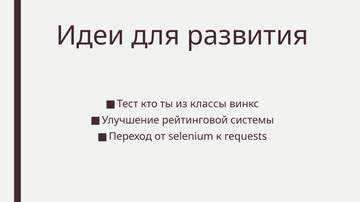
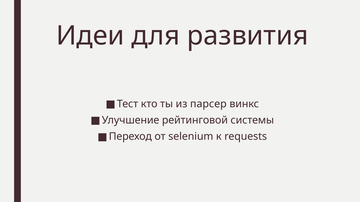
классы: классы -> парсер (208, 104)
